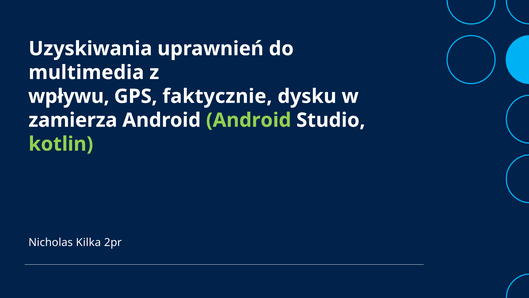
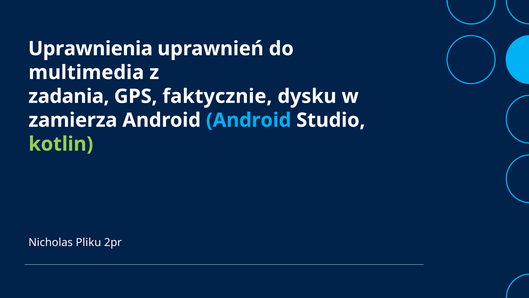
Uzyskiwania: Uzyskiwania -> Uprawnienia (90, 49)
wpływu: wpływu -> zadania (69, 96)
Android colour: light green -> light blue (249, 120)
Kilka: Kilka -> Pliku (88, 242)
